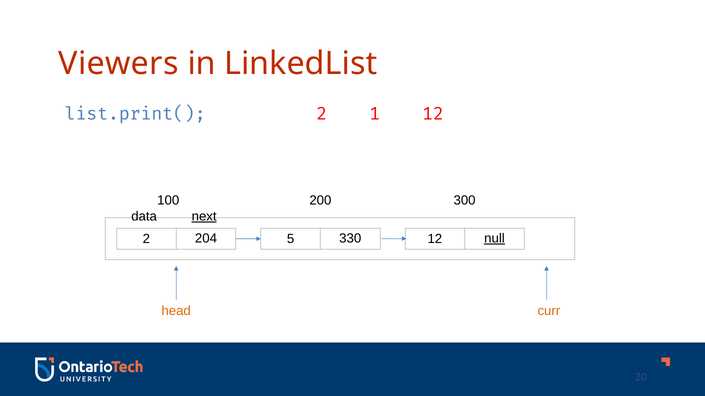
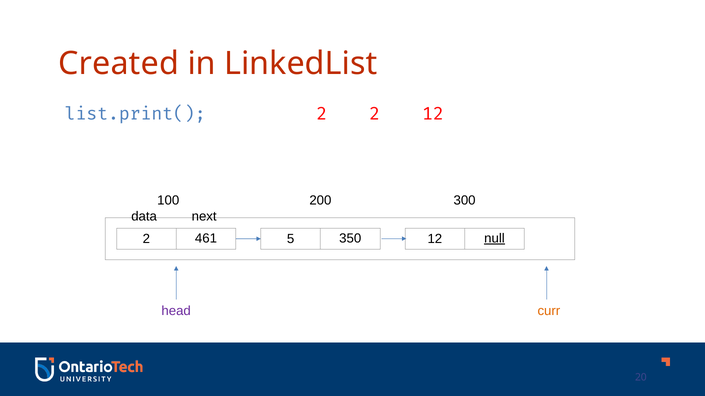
Viewers: Viewers -> Created (119, 64)
2 1: 1 -> 2 (375, 114)
next underline: present -> none (204, 217)
204: 204 -> 461 (206, 239)
330: 330 -> 350 (350, 239)
head colour: orange -> purple (176, 312)
